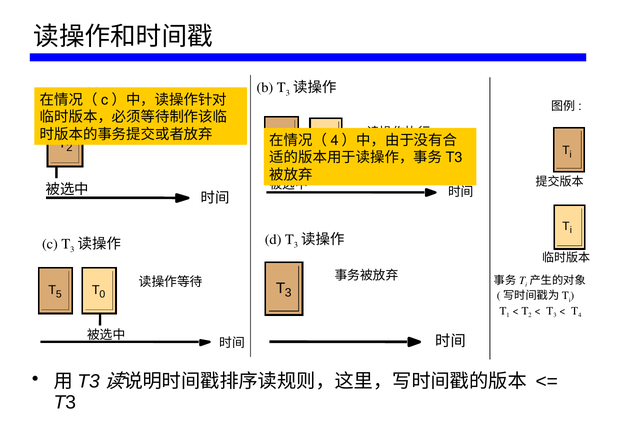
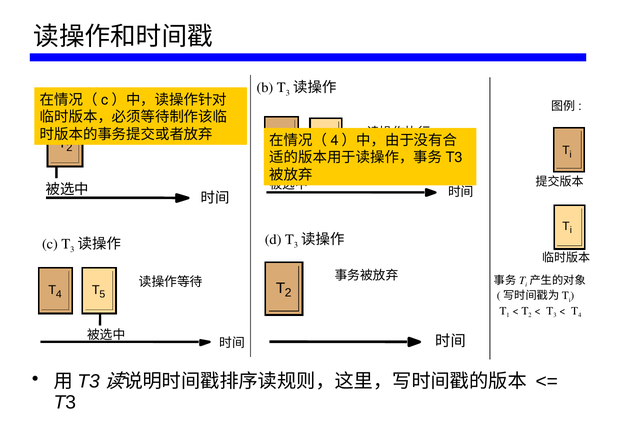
3: 3 -> 2 (288, 293)
5: 5 -> 4 (59, 294)
0: 0 -> 5 (102, 294)
